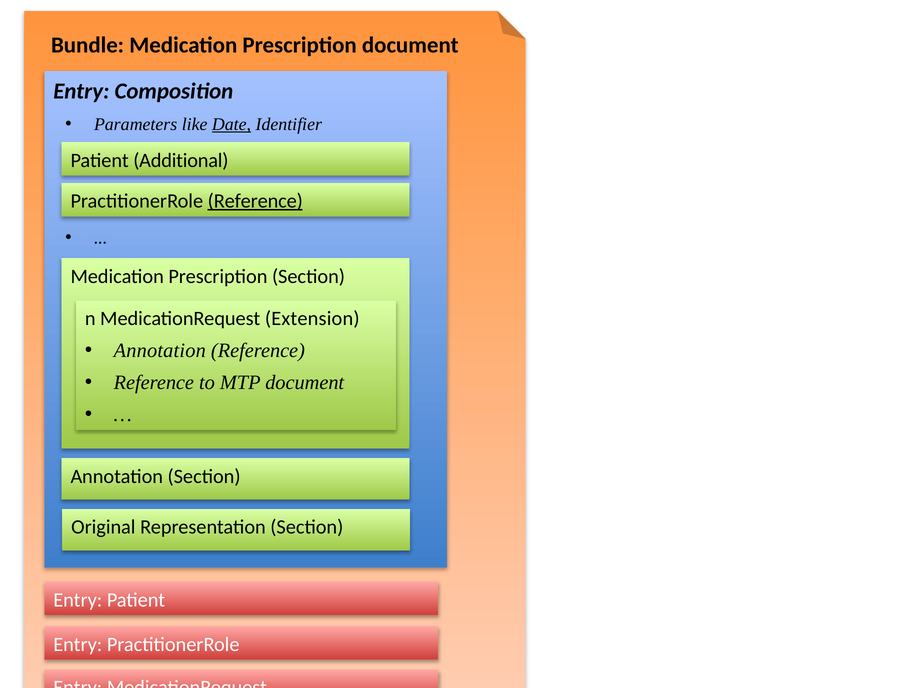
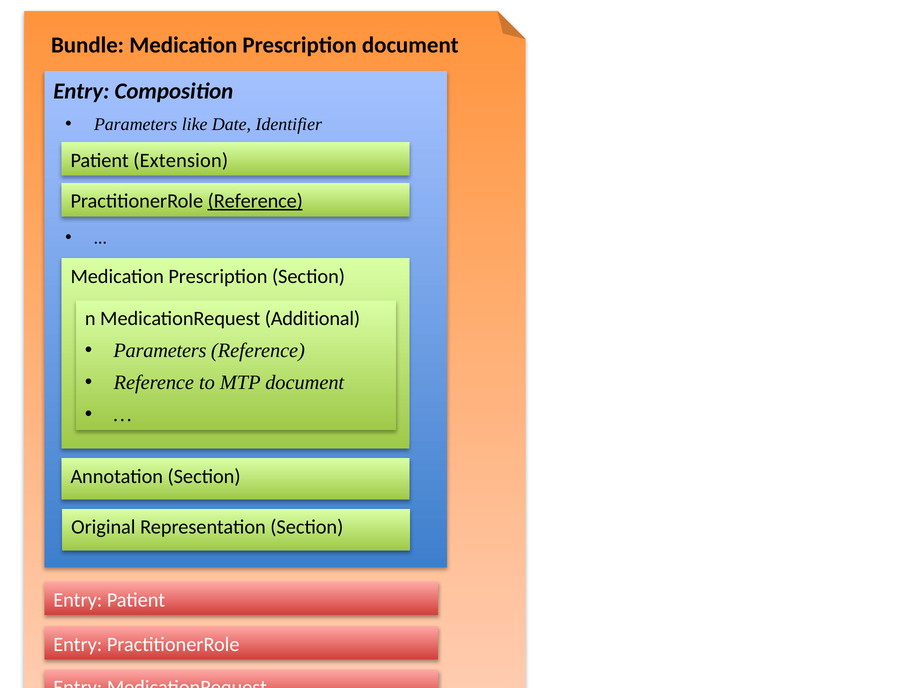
Date underline: present -> none (232, 124)
Additional: Additional -> Extension (181, 160)
Extension: Extension -> Additional (312, 318)
Annotation: Annotation -> Parameters (160, 350)
